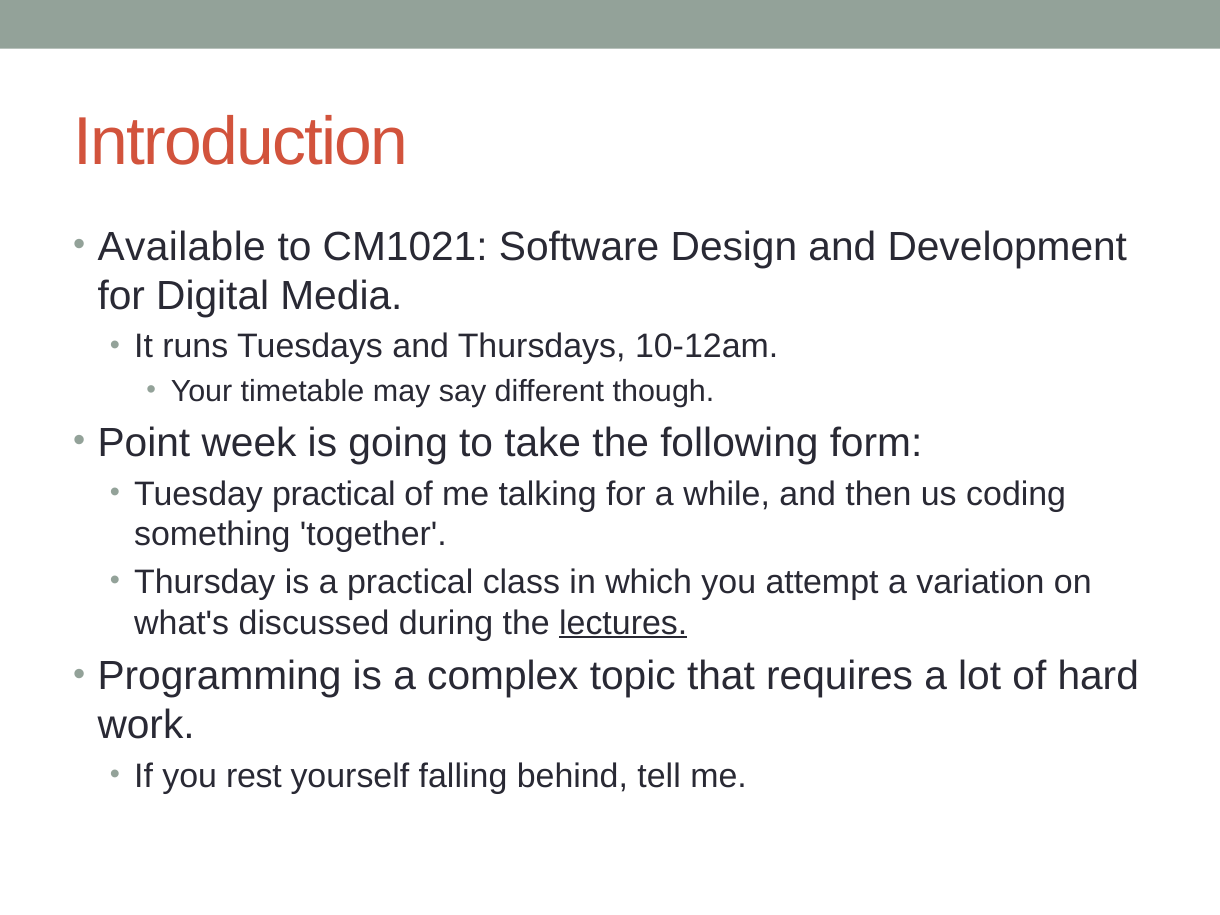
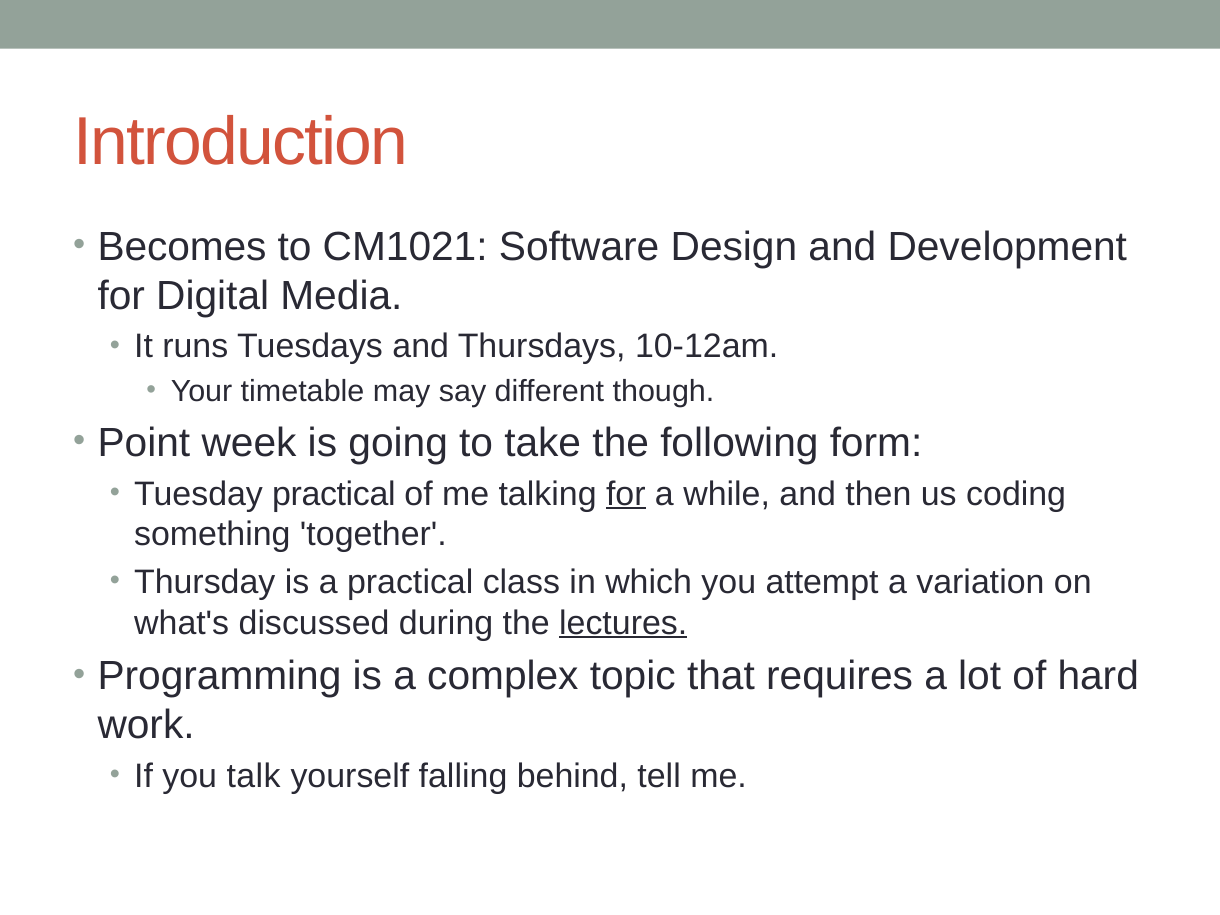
Available: Available -> Becomes (182, 247)
for underline: none -> present (626, 494)
rest: rest -> talk (254, 776)
